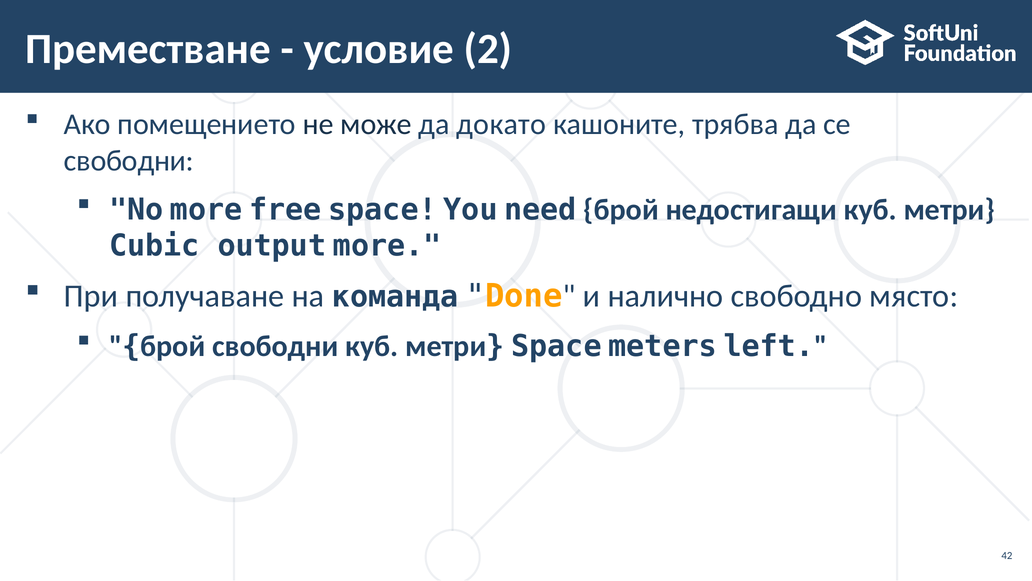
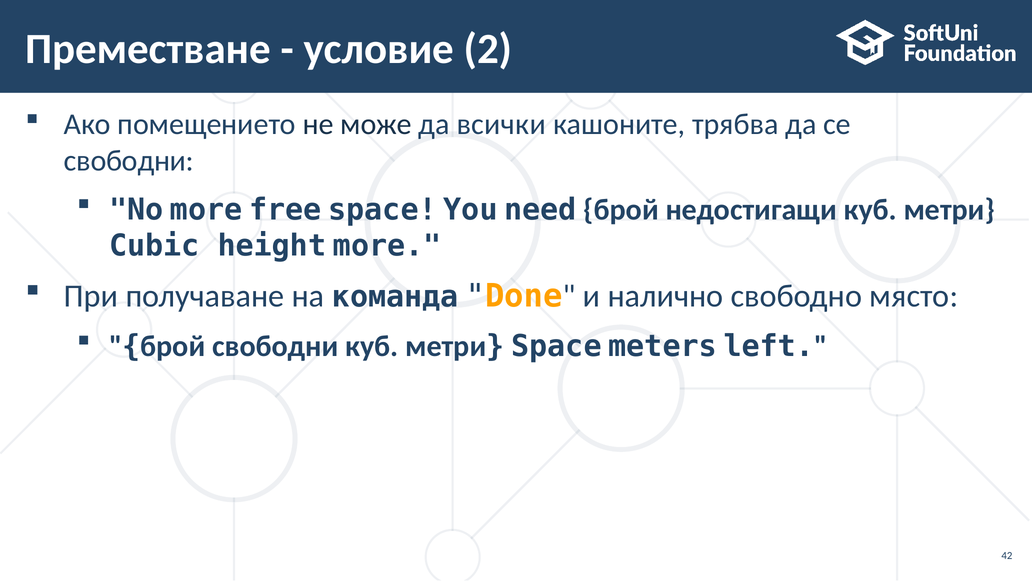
докато: докато -> всички (501, 124)
output: output -> height (272, 246)
